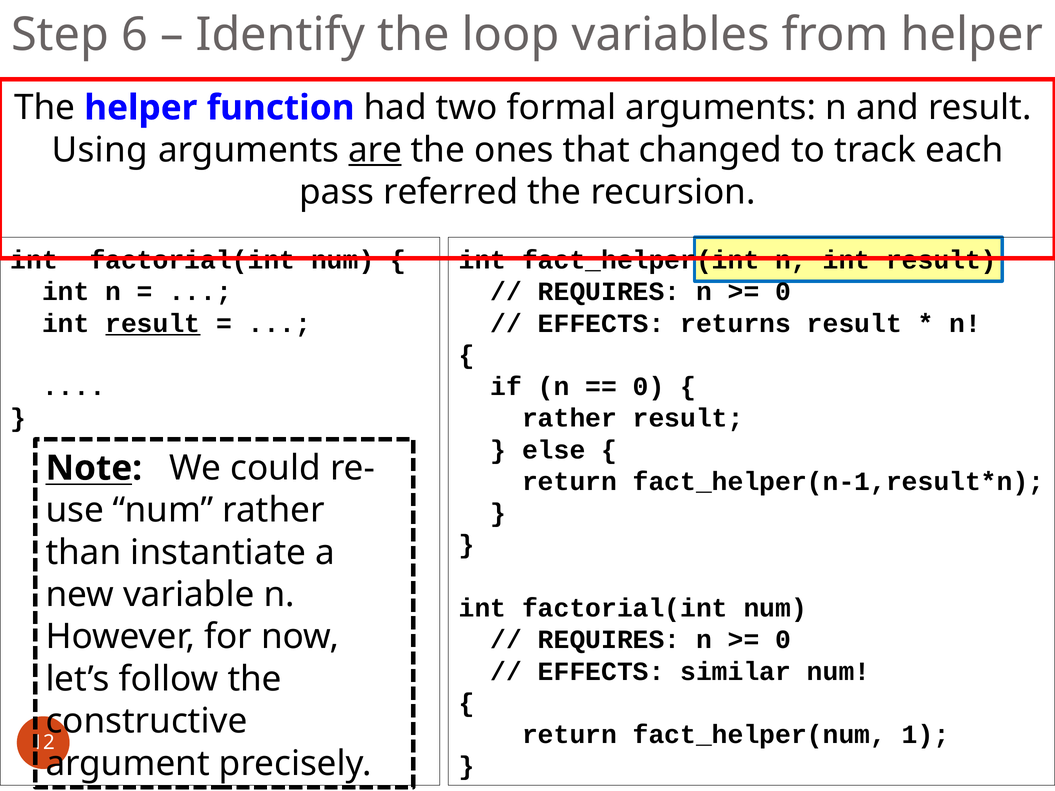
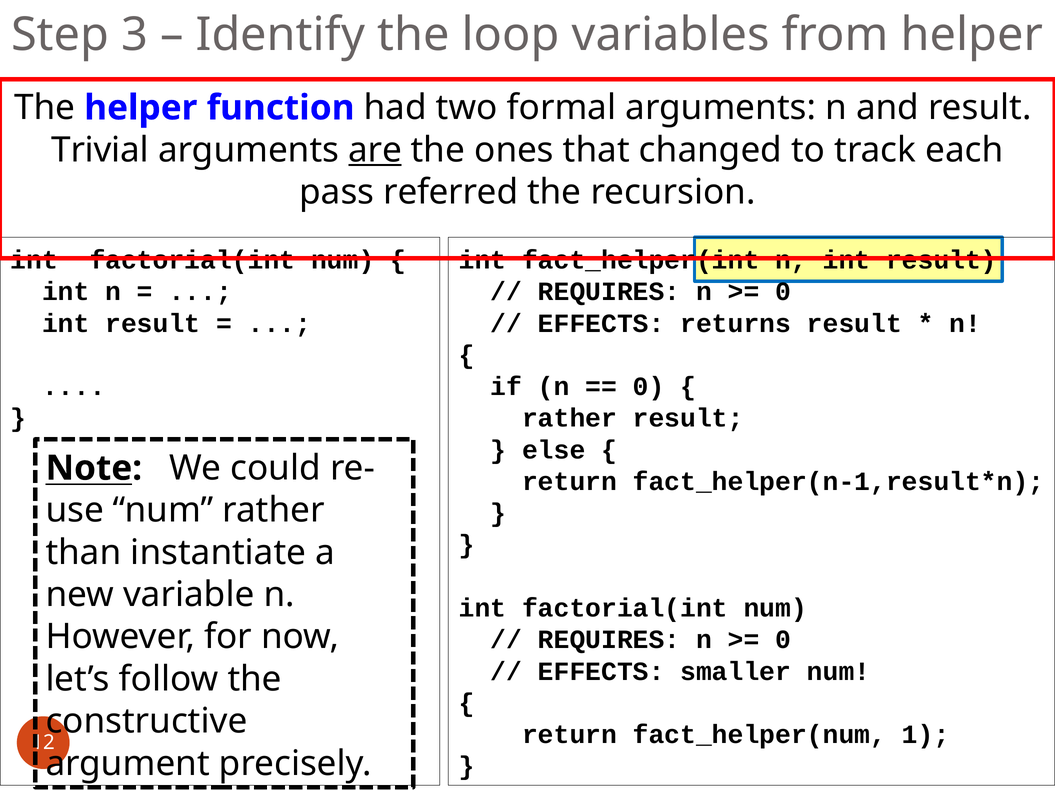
6: 6 -> 3 (135, 35)
Using: Using -> Trivial (100, 150)
result underline: present -> none (153, 323)
similar: similar -> smaller (736, 672)
